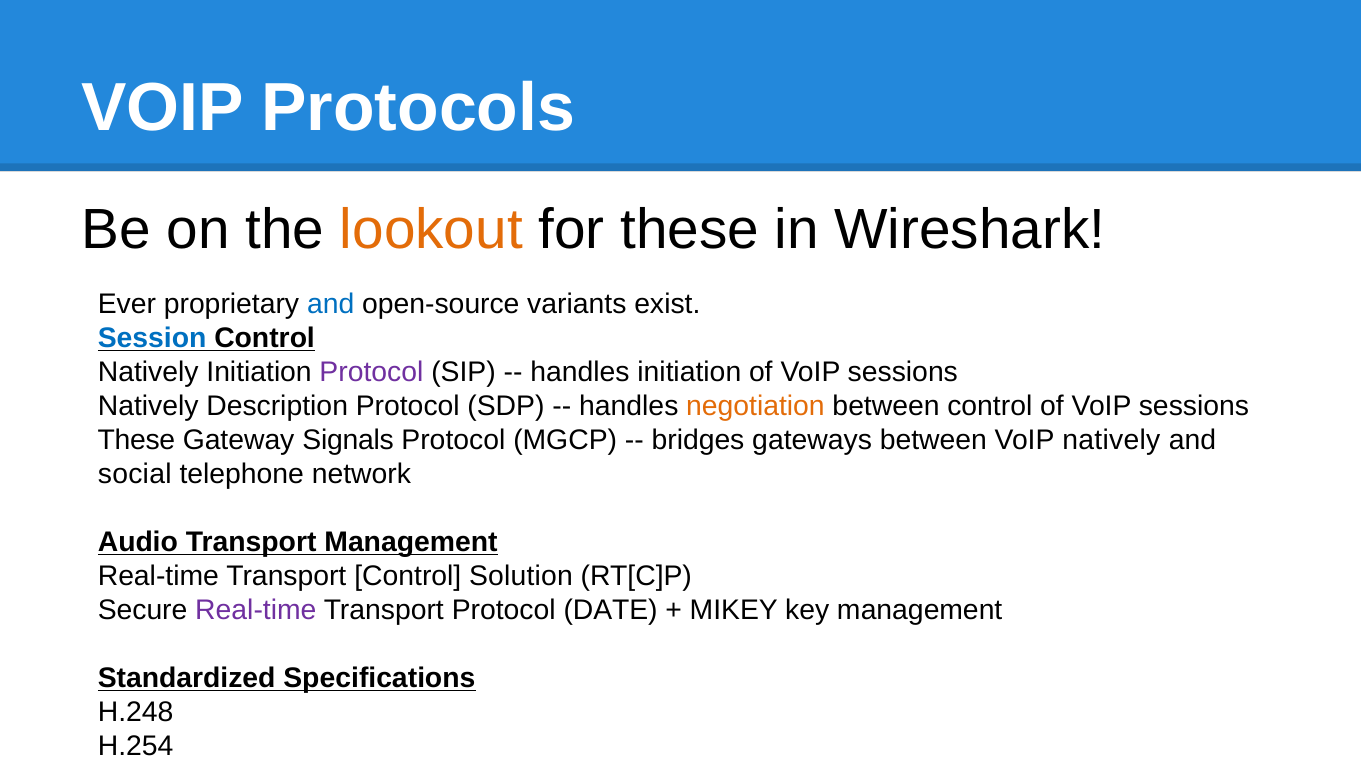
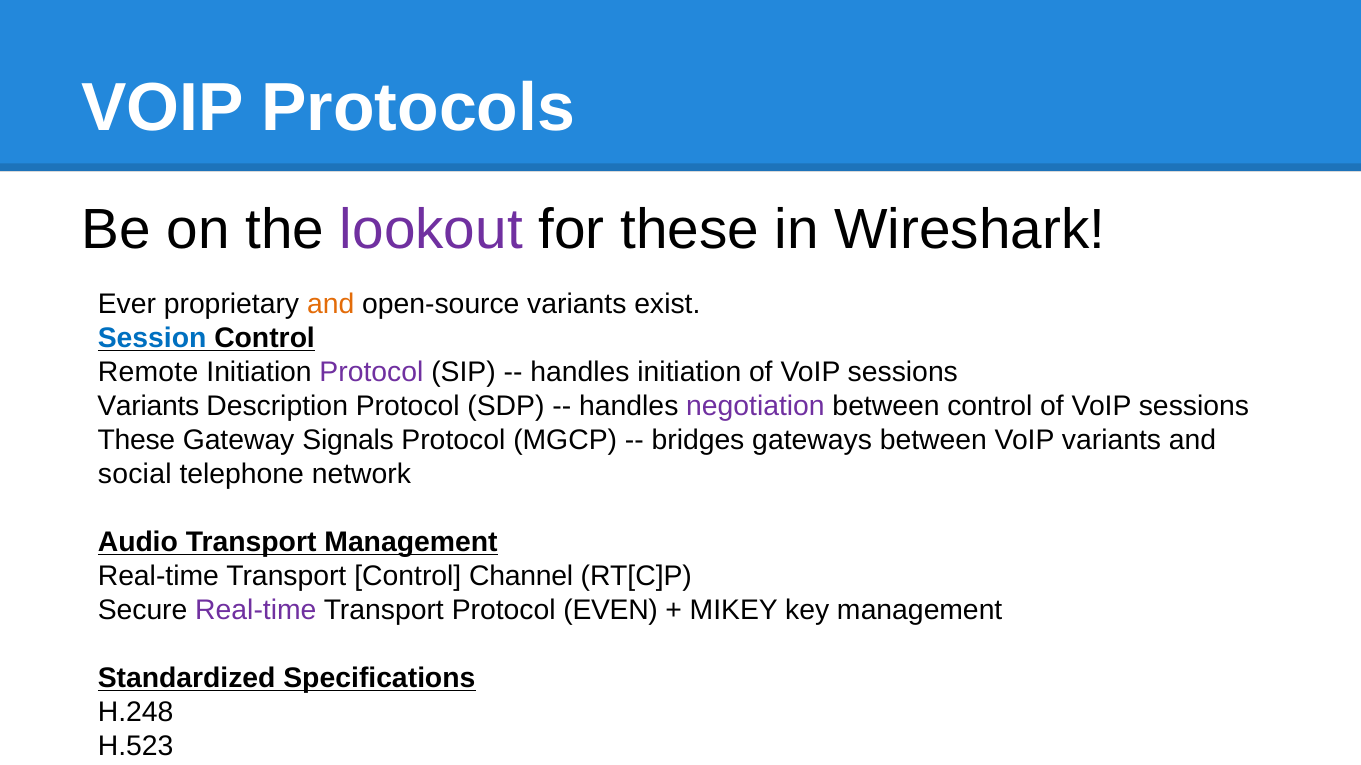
lookout colour: orange -> purple (431, 230)
and colour: blue -> orange (331, 304)
Natively: Natively -> Remote (148, 372)
Natively: Natively -> Variants (148, 406)
negotiation colour: orange -> purple (755, 406)
VoIP natively: natively -> variants (1112, 440)
Solution: Solution -> Channel (521, 576)
DATE: DATE -> EVEN (611, 610)
H.254: H.254 -> H.523 (136, 746)
